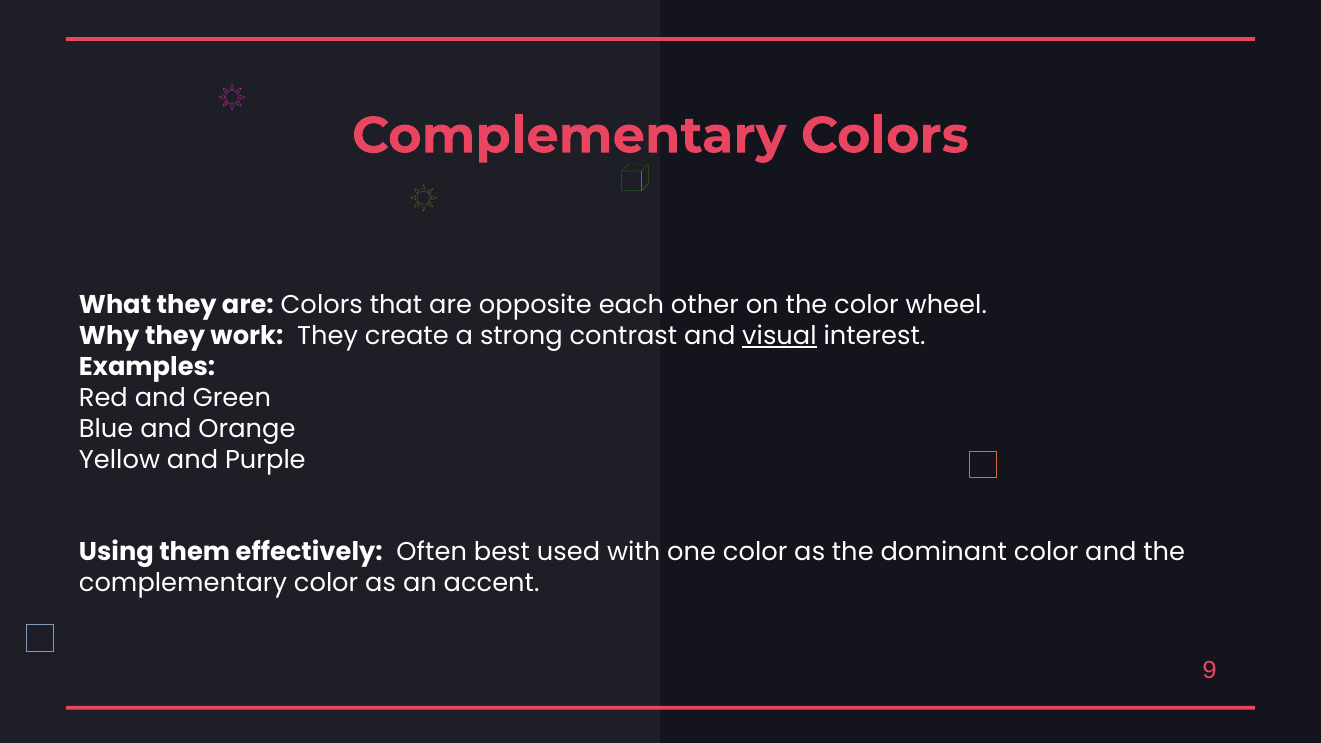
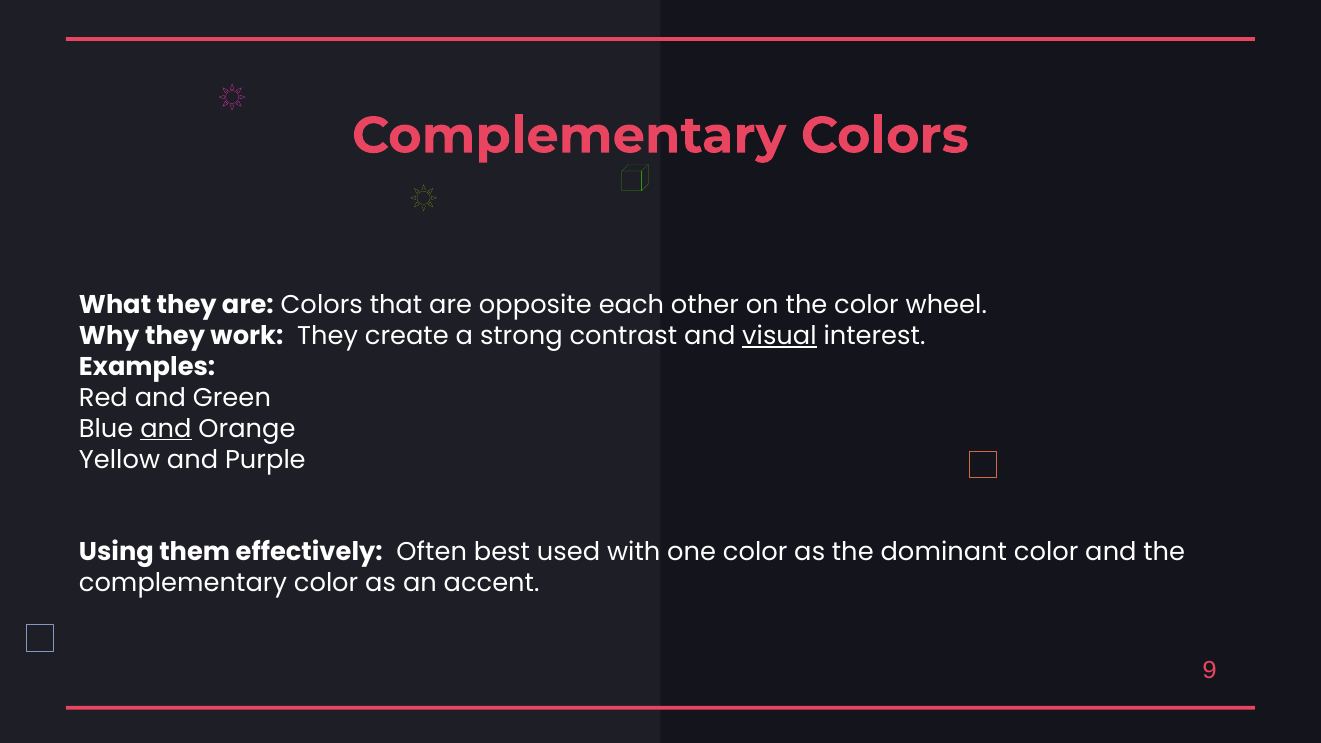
and underline: none -> present (166, 429)
